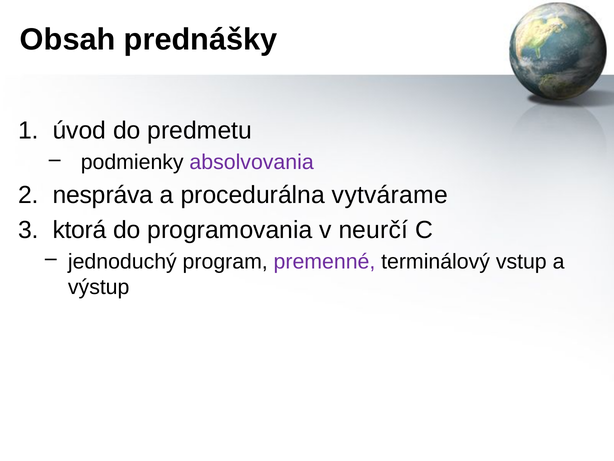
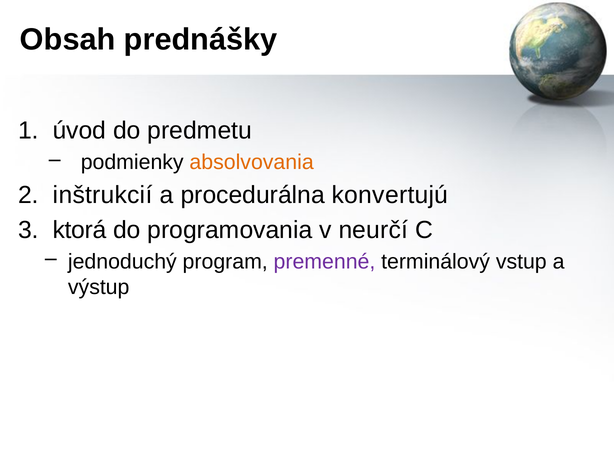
absolvovania colour: purple -> orange (252, 162)
nespráva: nespráva -> inštrukcií (103, 195)
vytvárame: vytvárame -> konvertujú (390, 195)
